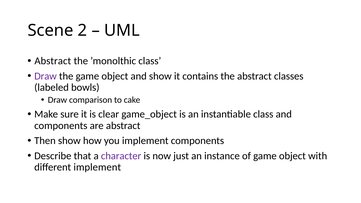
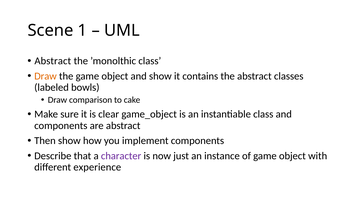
2: 2 -> 1 (82, 30)
Draw colour: purple -> orange (46, 76)
different implement: implement -> experience (97, 167)
